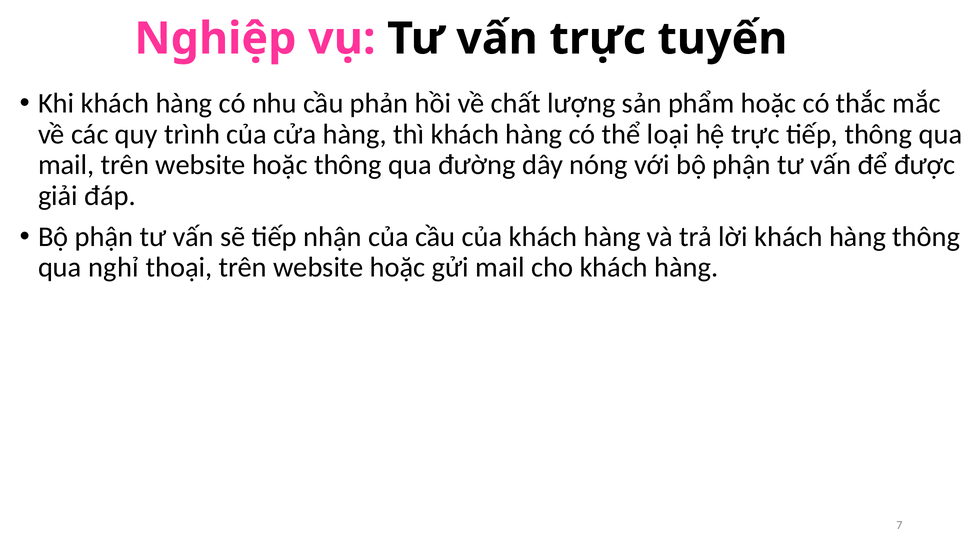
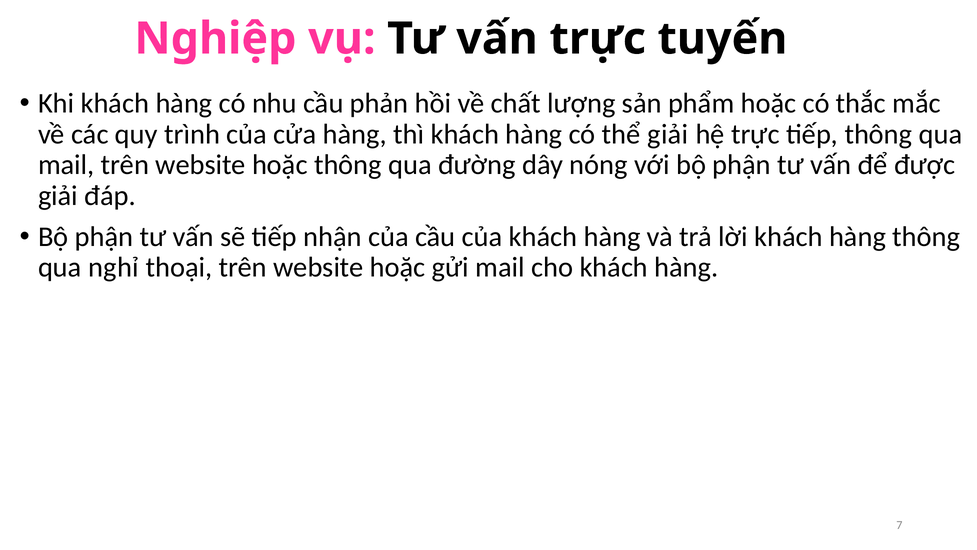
thể loại: loại -> giải (668, 134)
